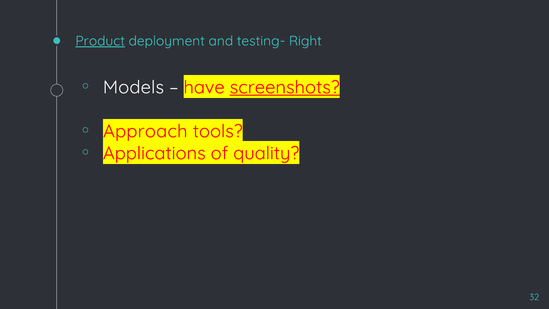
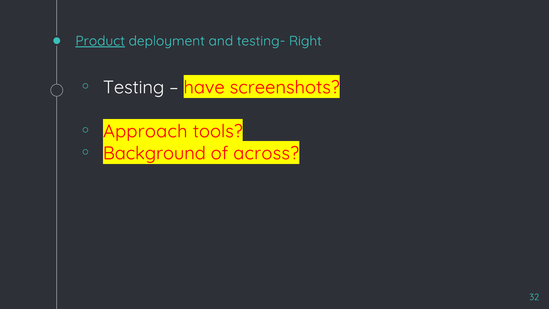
Models: Models -> Testing (134, 87)
screenshots underline: present -> none (285, 87)
Applications: Applications -> Background (154, 153)
quality: quality -> across (266, 153)
